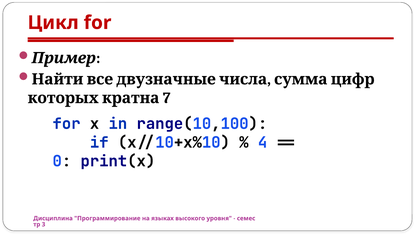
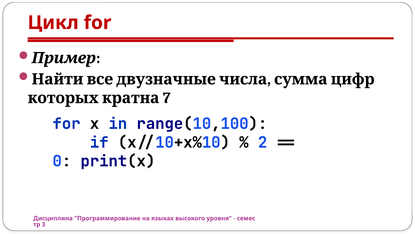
4: 4 -> 2 (263, 142)
